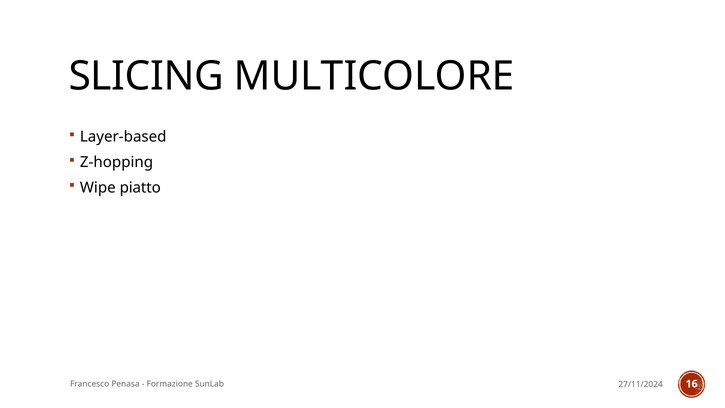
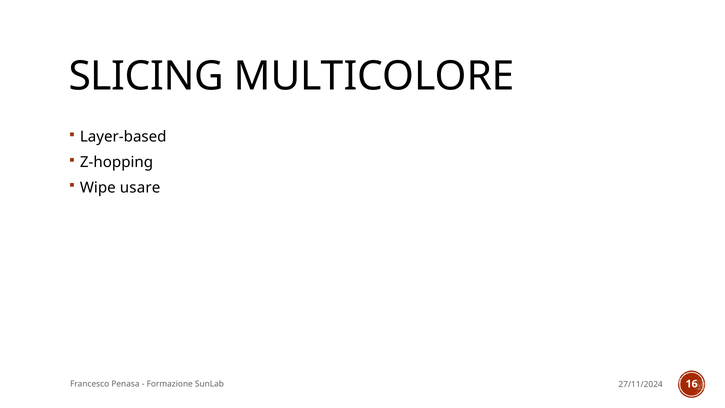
piatto: piatto -> usare (140, 188)
